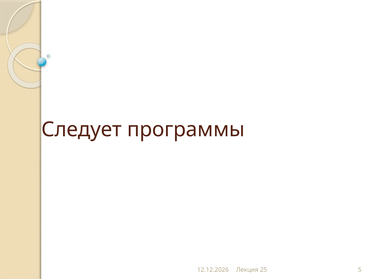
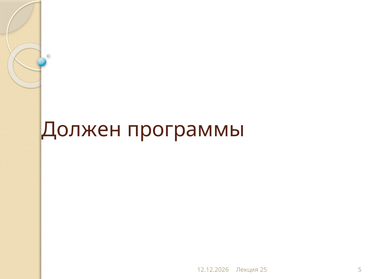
Следует: Следует -> Должен (81, 130)
